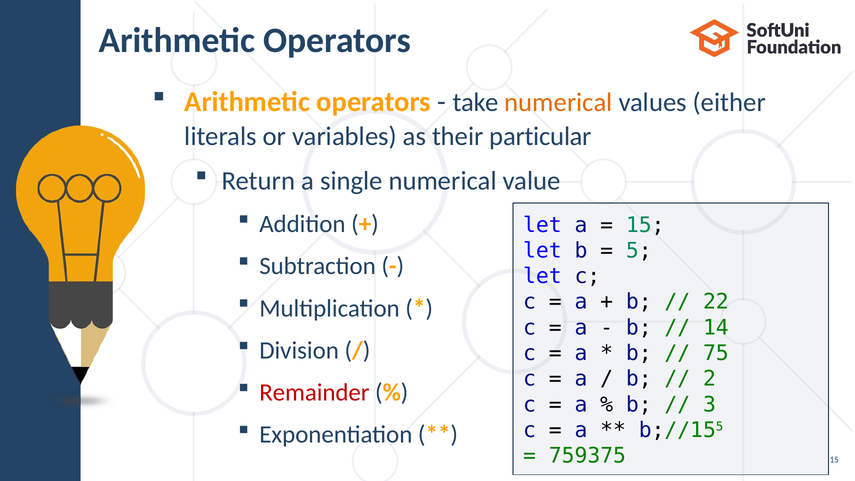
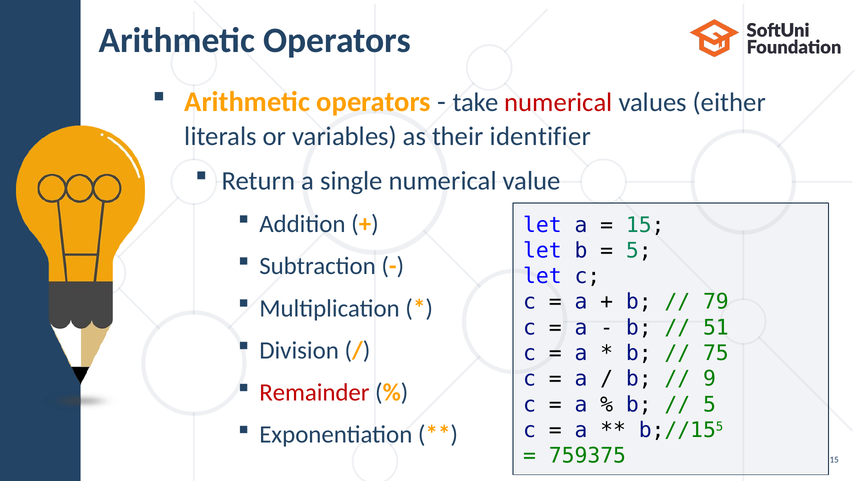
numerical colour: orange -> red (558, 103)
particular: particular -> identifier (540, 137)
22: 22 -> 79 (716, 302)
14: 14 -> 51 (716, 328)
2: 2 -> 9 (709, 379)
3: 3 -> 5 (709, 405)
